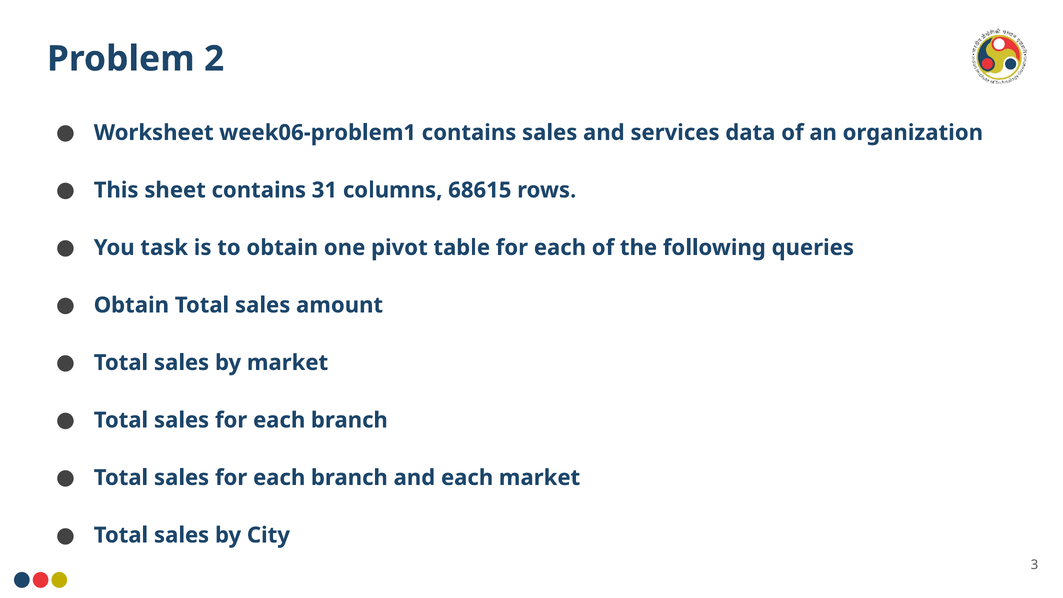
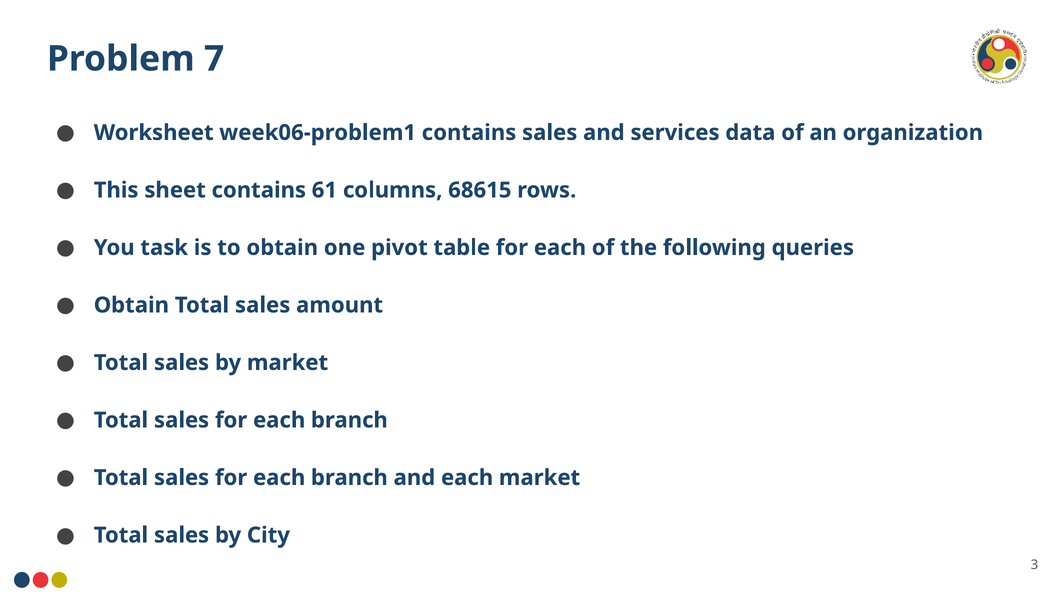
2: 2 -> 7 (214, 59)
31: 31 -> 61 (324, 190)
